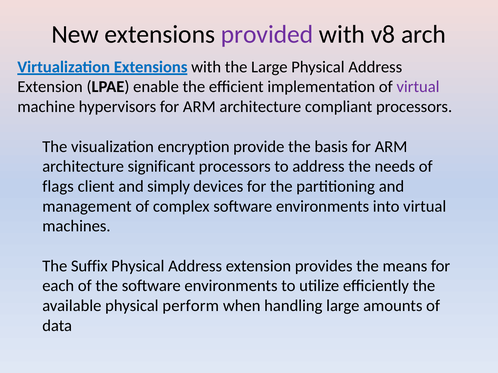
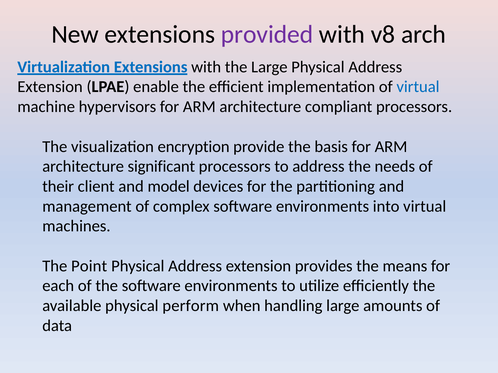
virtual colour: purple -> blue (418, 87)
flags: flags -> their (58, 187)
simply: simply -> model (169, 187)
Suffix: Suffix -> Point (89, 266)
